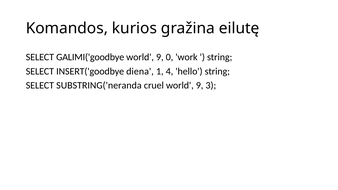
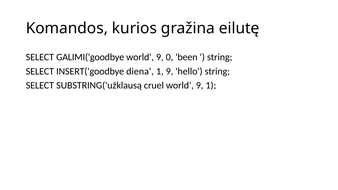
work: work -> been (186, 57)
1 4: 4 -> 9 (169, 71)
SUBSTRING('neranda: SUBSTRING('neranda -> SUBSTRING('užklausą (99, 85)
9 3: 3 -> 1 (211, 85)
